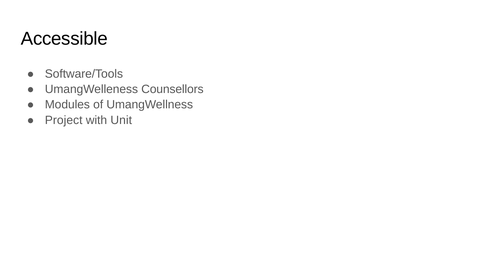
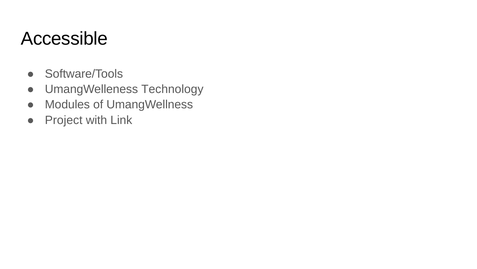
Counsellors: Counsellors -> Technology (172, 89)
Unit: Unit -> Link (121, 120)
